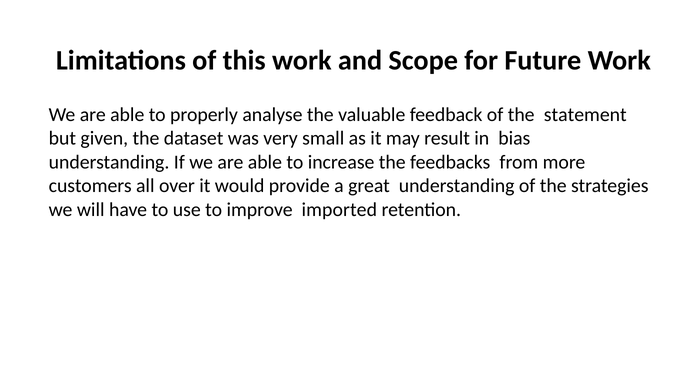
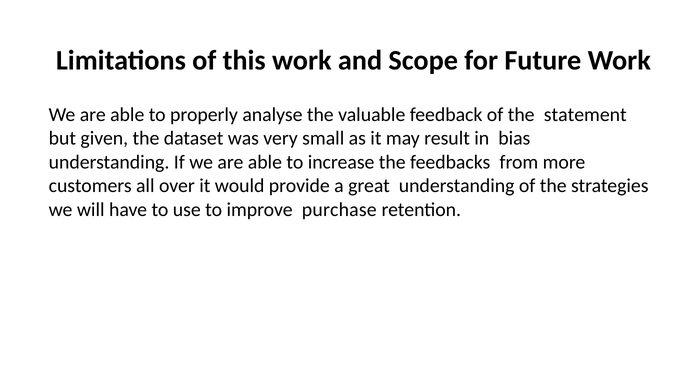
imported: imported -> purchase (339, 210)
